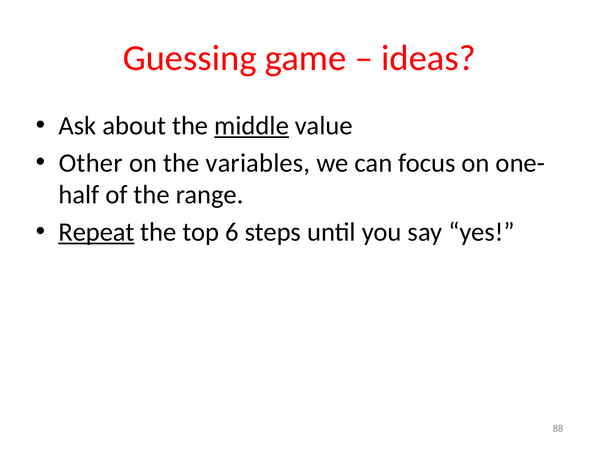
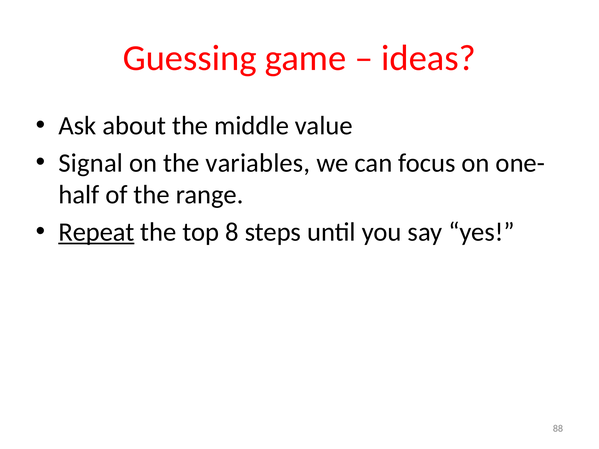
middle underline: present -> none (252, 126)
Other: Other -> Signal (91, 163)
6: 6 -> 8 (232, 232)
